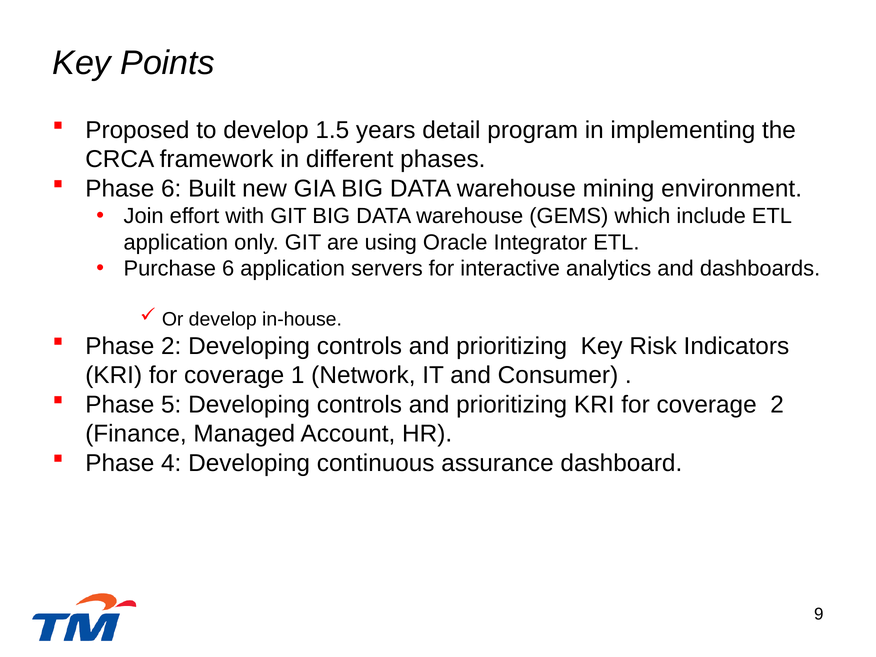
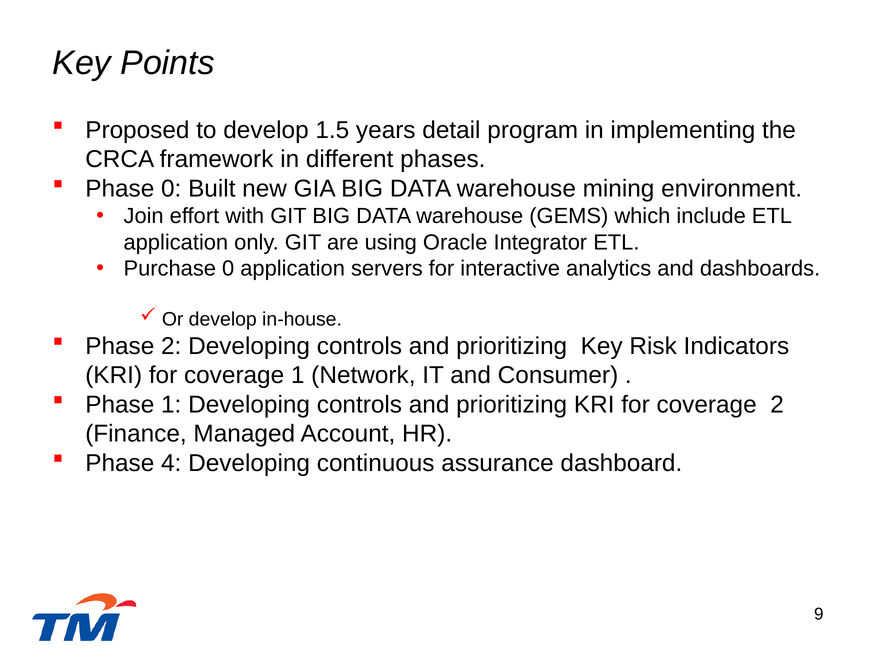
Phase 6: 6 -> 0 (171, 189)
Purchase 6: 6 -> 0 (228, 269)
Phase 5: 5 -> 1 (171, 405)
